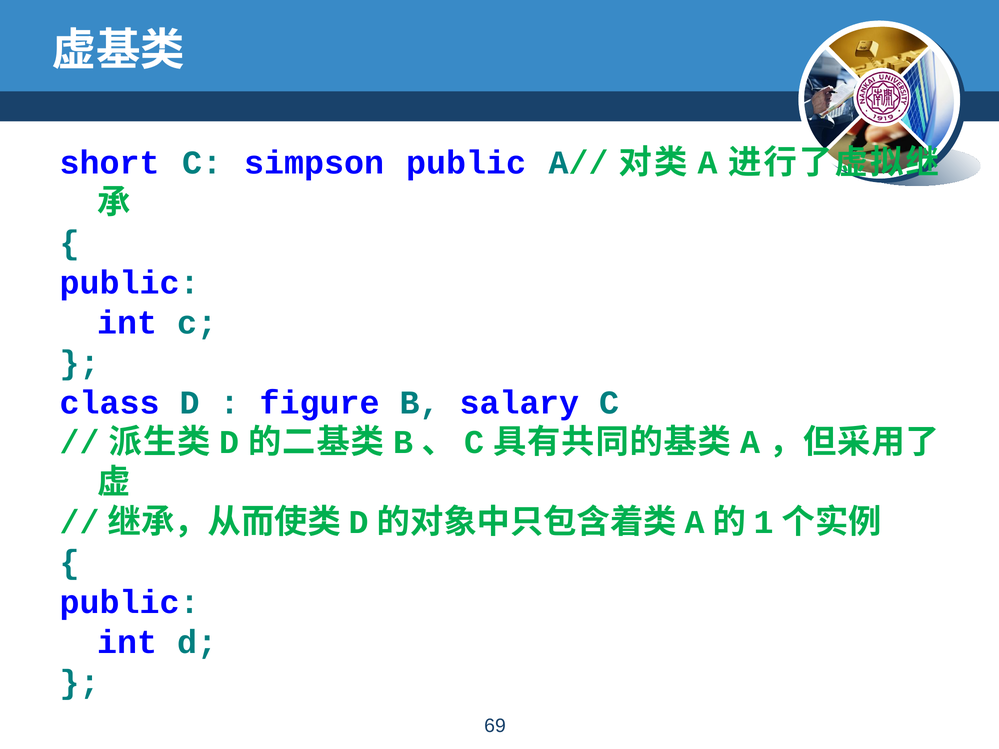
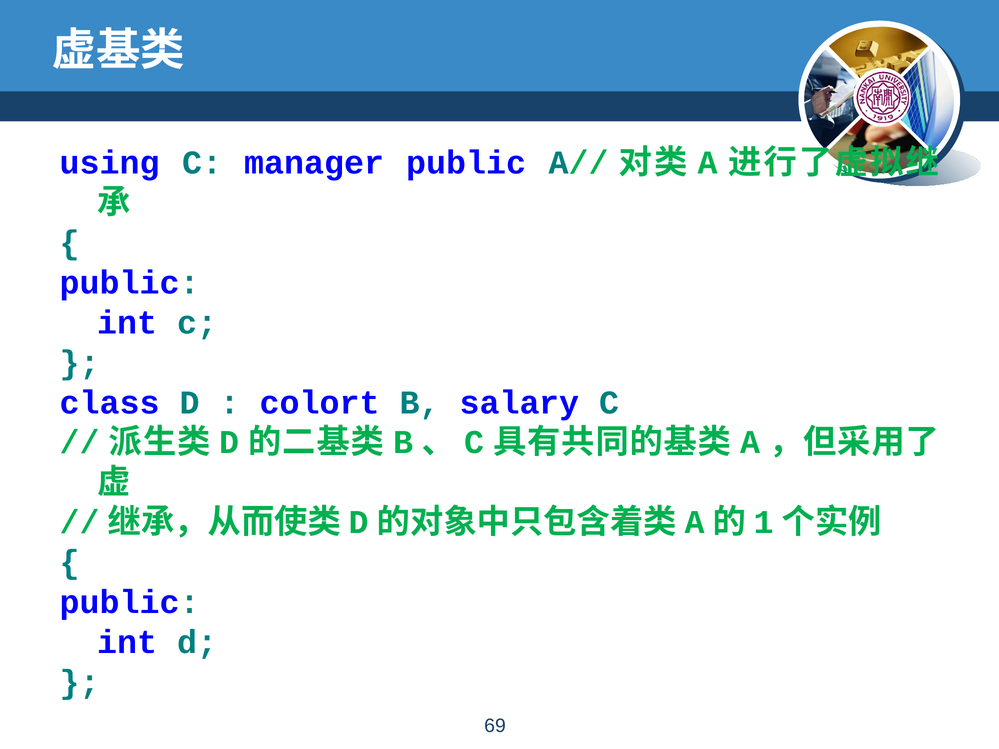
short: short -> using (110, 163)
simpson: simpson -> manager (314, 163)
figure: figure -> colort (320, 403)
